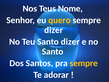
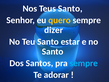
Teus Nome: Nome -> Santo (70, 9)
Santo dizer: dizer -> estar (70, 42)
sempre colour: yellow -> light blue (84, 63)
